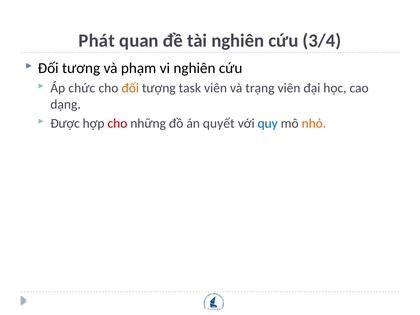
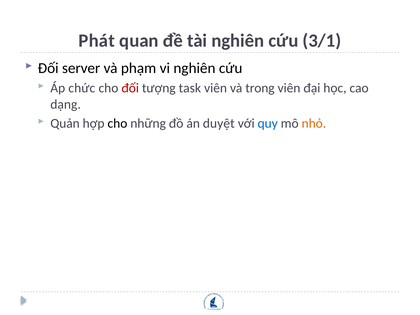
3/4: 3/4 -> 3/1 (322, 41)
tương: tương -> server (81, 68)
đối colour: orange -> red (130, 88)
trạng: trạng -> trong (260, 88)
Được: Được -> Quản (65, 123)
cho colour: red -> black (117, 123)
quyết: quyết -> duyệt (219, 123)
